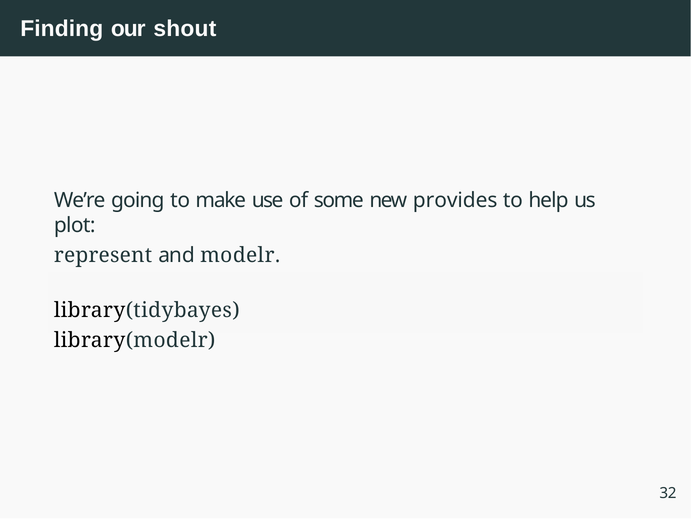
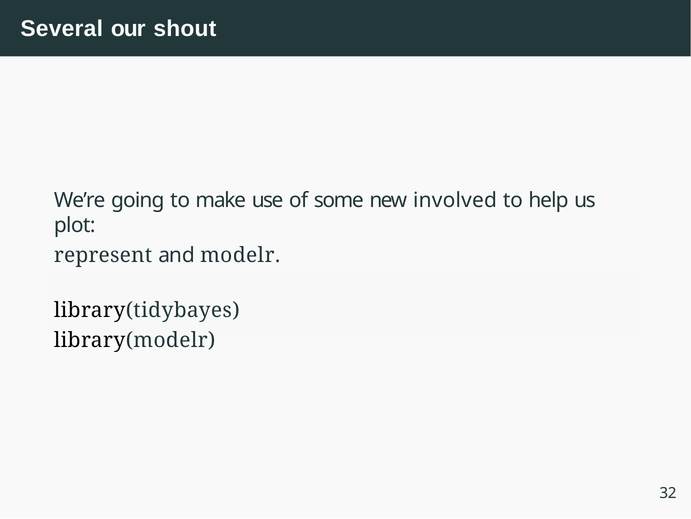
Finding: Finding -> Several (62, 29)
provides: provides -> involved (455, 200)
